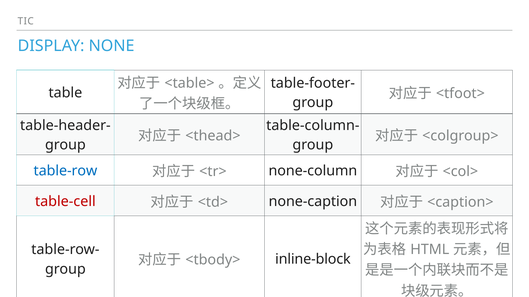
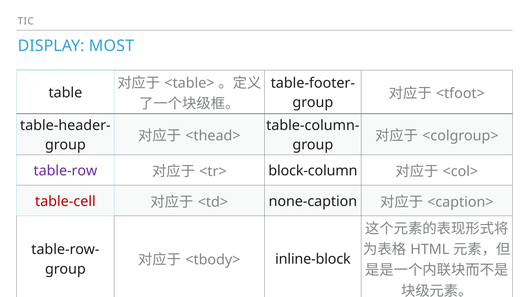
NONE: NONE -> MOST (111, 46)
table-row colour: blue -> purple (65, 171)
none-column: none-column -> block-column (313, 171)
